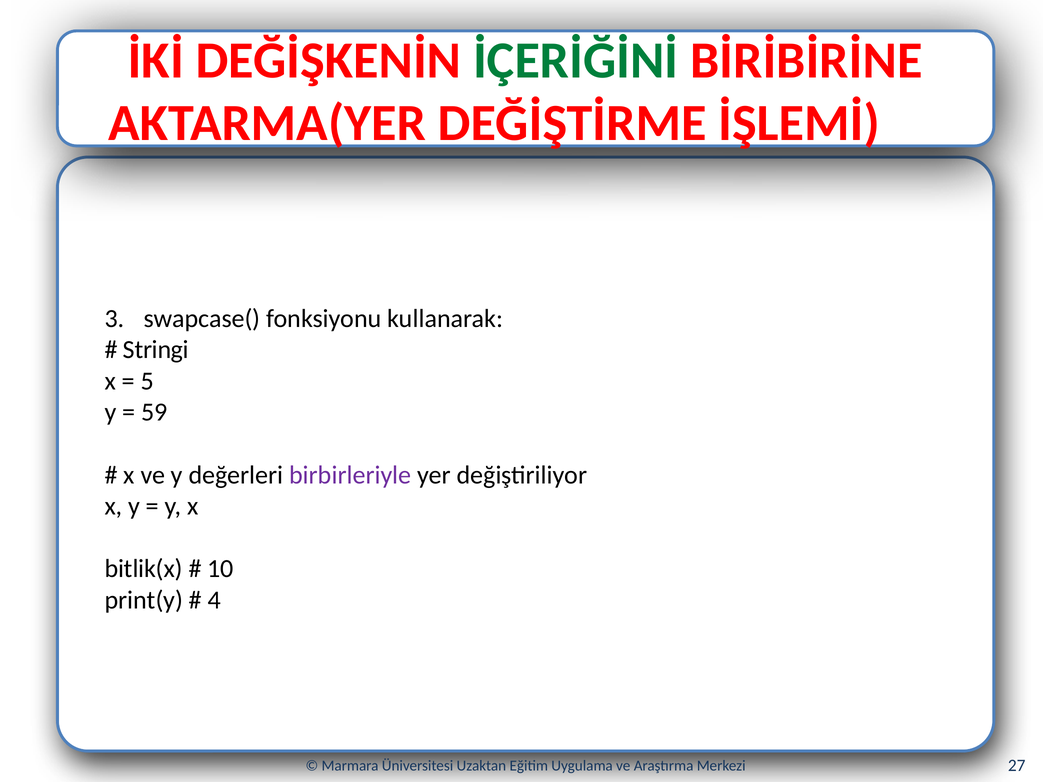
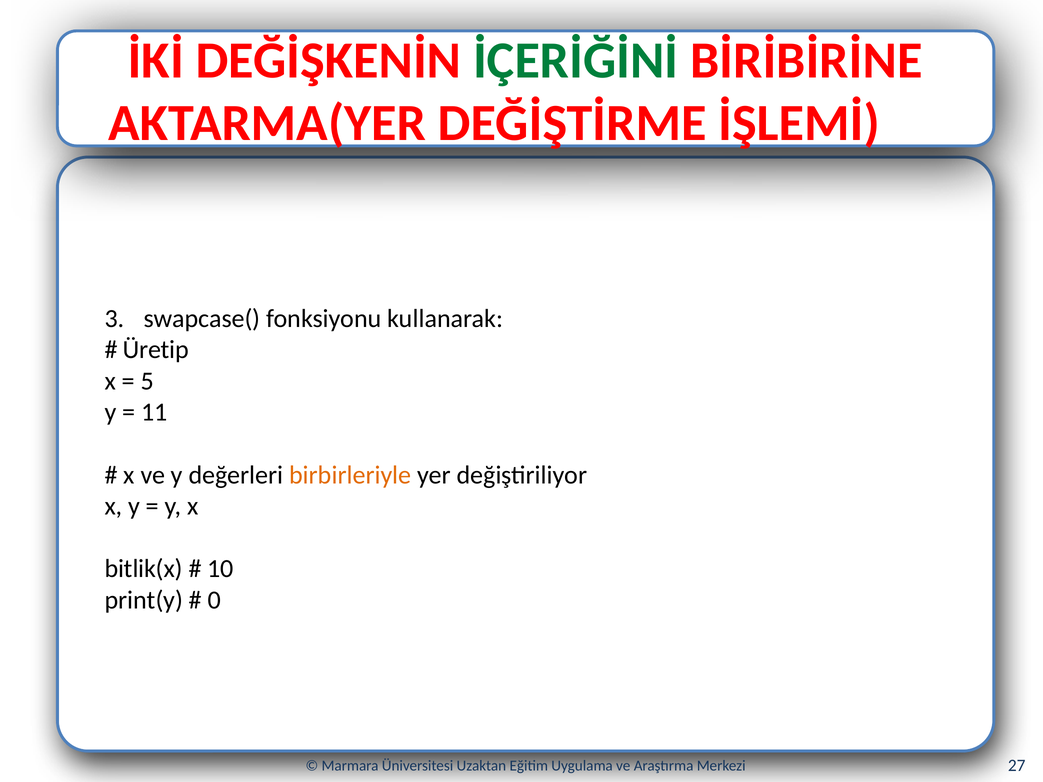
Stringi: Stringi -> Üretip (156, 350)
59: 59 -> 11 (154, 412)
birbirleriyle colour: purple -> orange (350, 475)
4: 4 -> 0 (214, 600)
